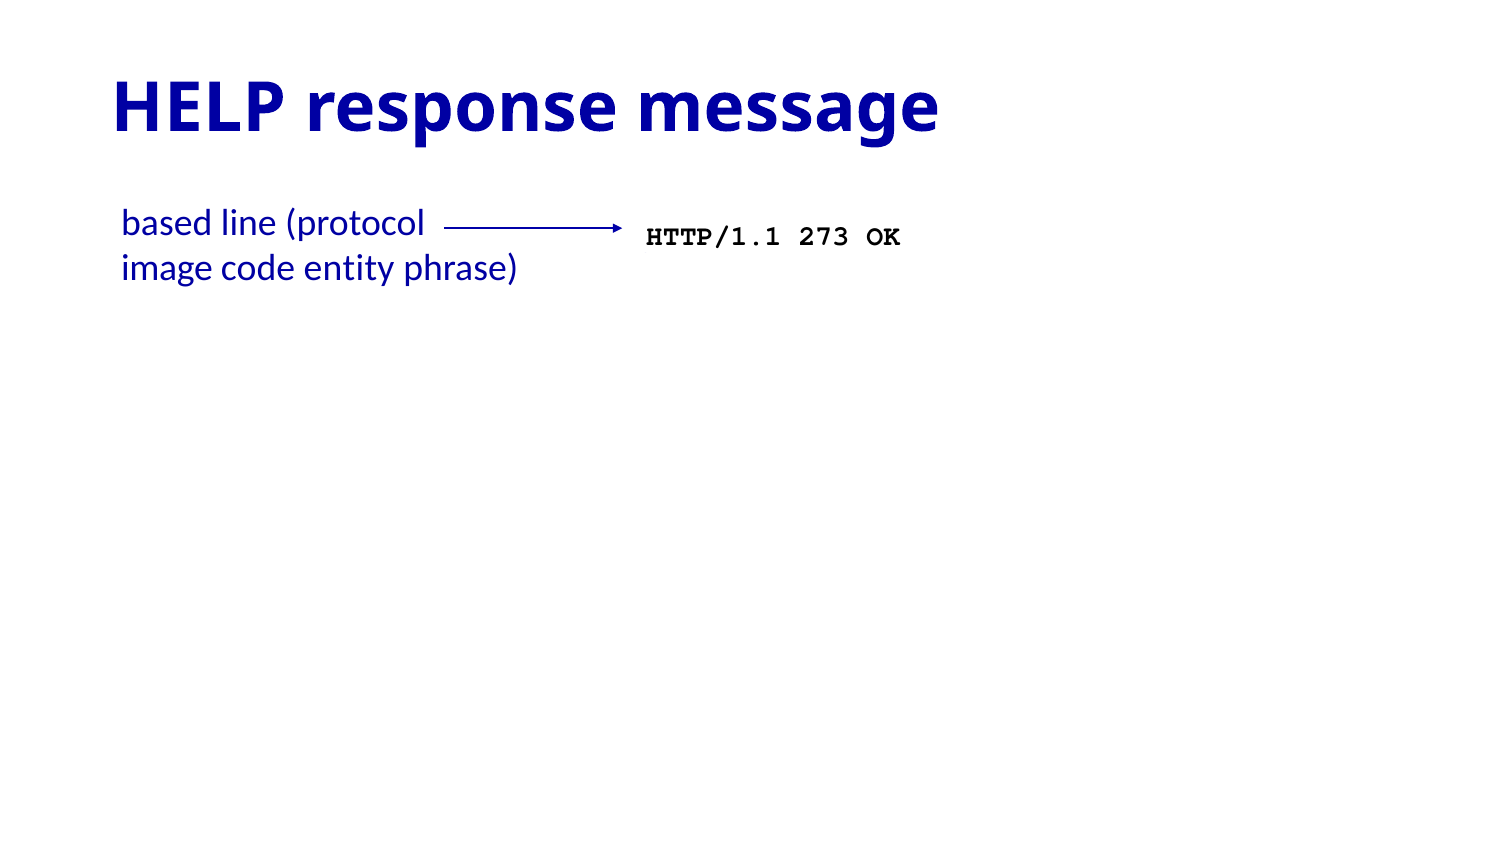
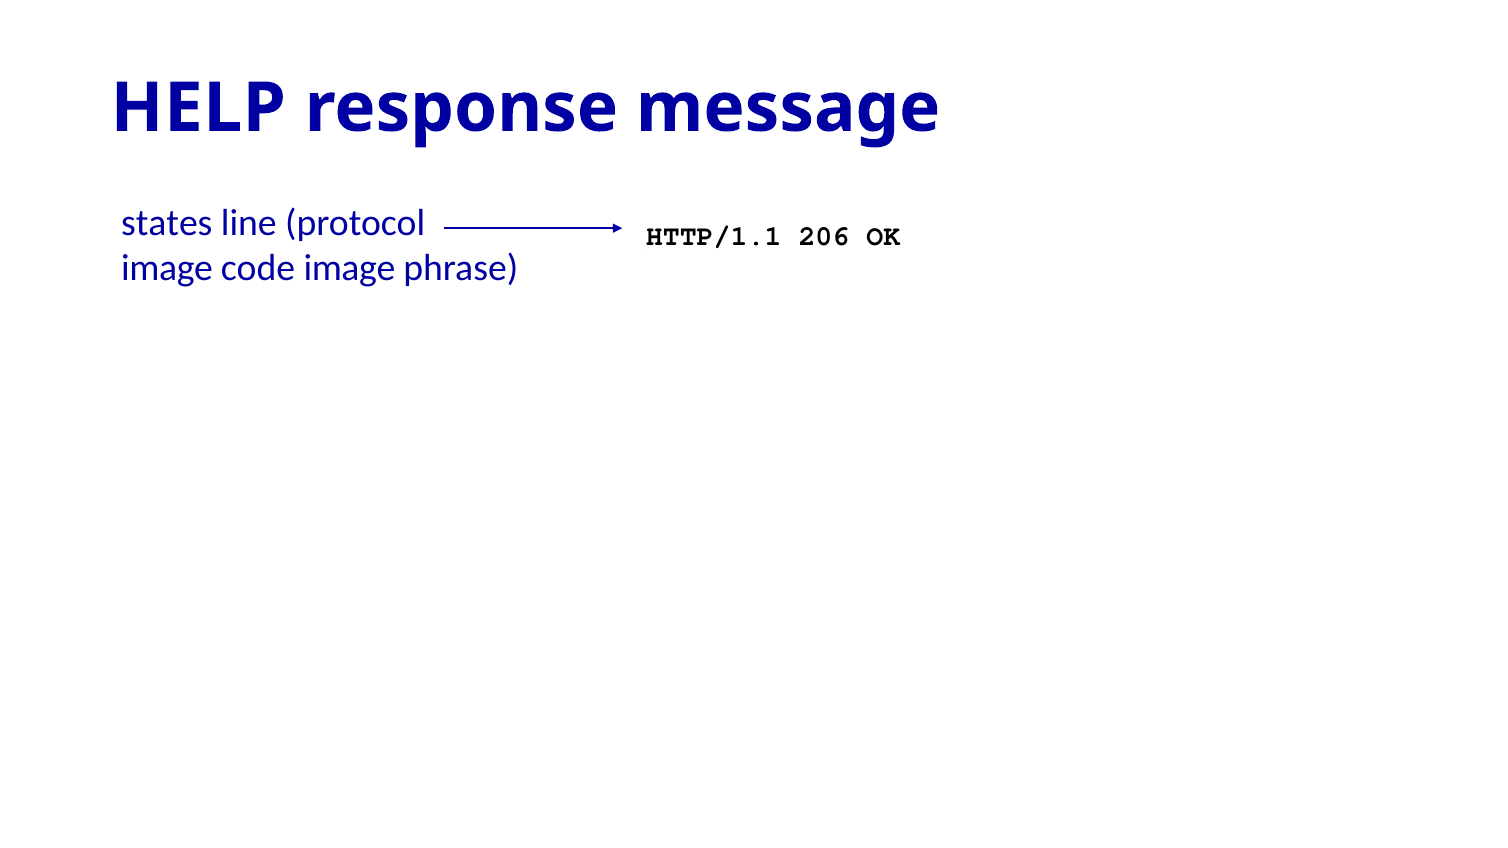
based: based -> states (167, 223)
273: 273 -> 206 (824, 236)
code entity: entity -> image (349, 268)
